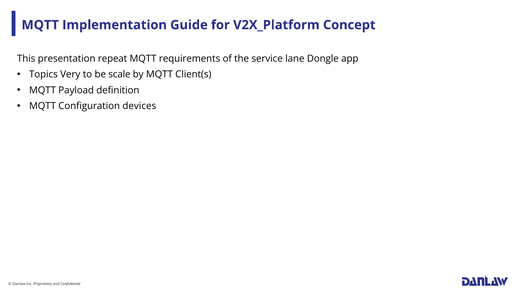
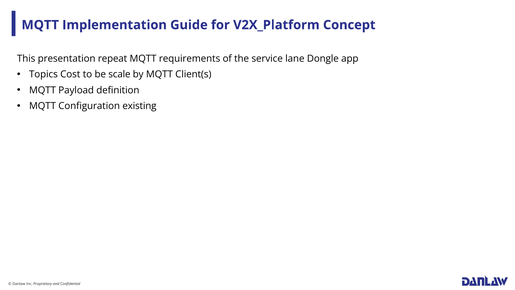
Very: Very -> Cost (70, 74)
devices: devices -> existing (139, 106)
